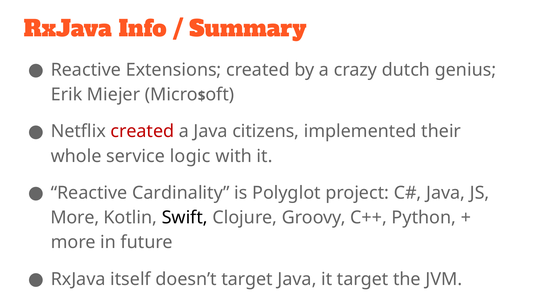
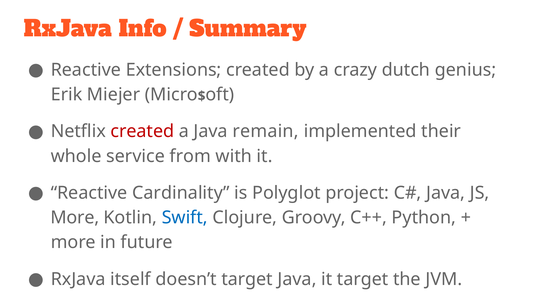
citizens: citizens -> remain (266, 131)
logic: logic -> from (190, 156)
Swift colour: black -> blue (185, 218)
